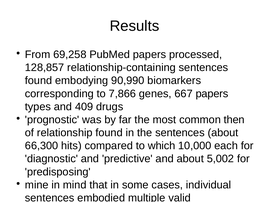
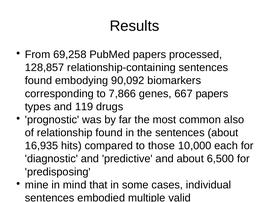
90,990: 90,990 -> 90,092 (128, 80)
409: 409 -> 119 (84, 107)
then: then -> also (234, 120)
66,300: 66,300 -> 16,935 (42, 146)
which: which -> those (161, 146)
5,002: 5,002 -> 6,500 (220, 159)
